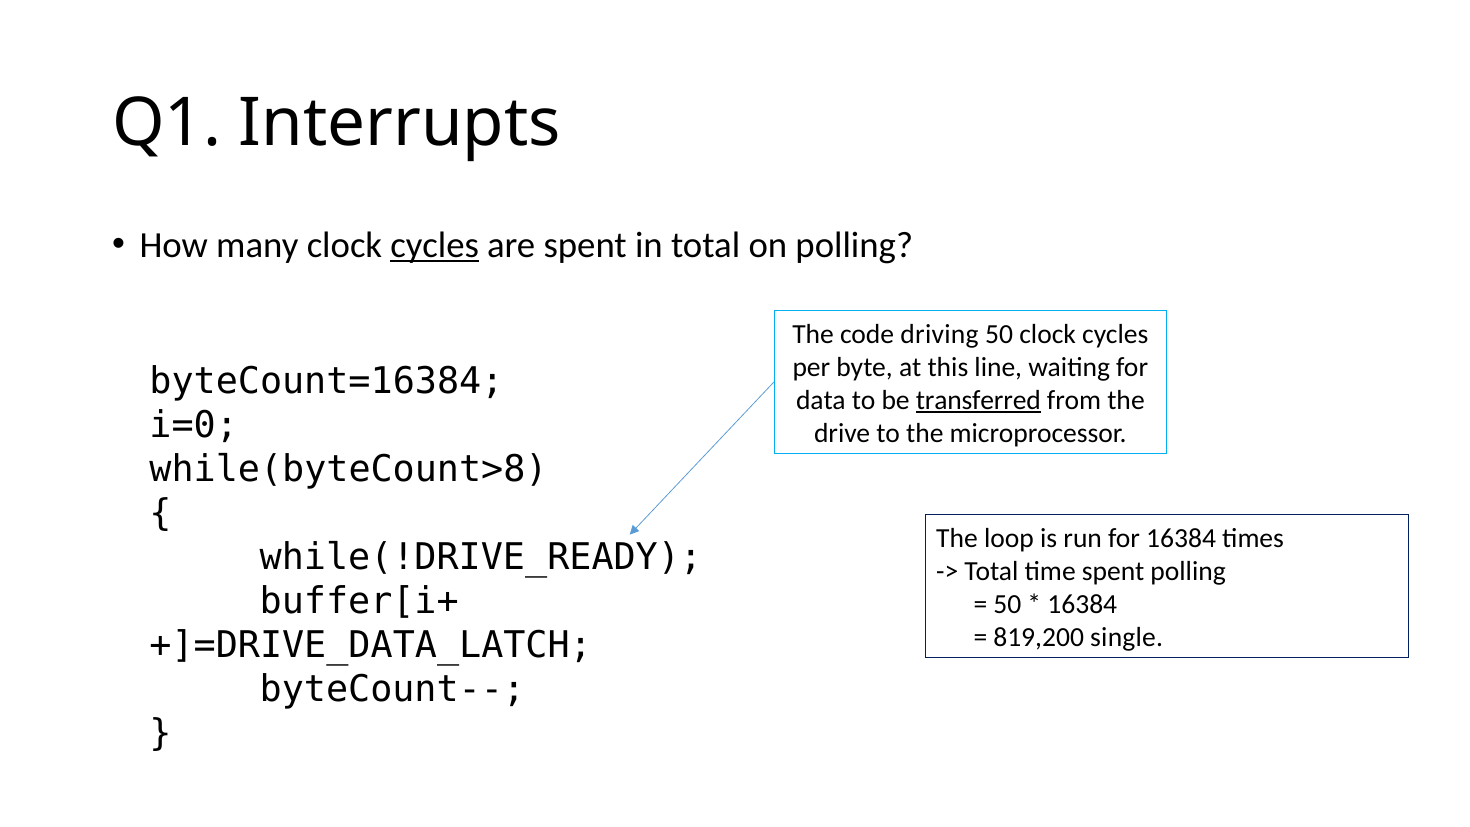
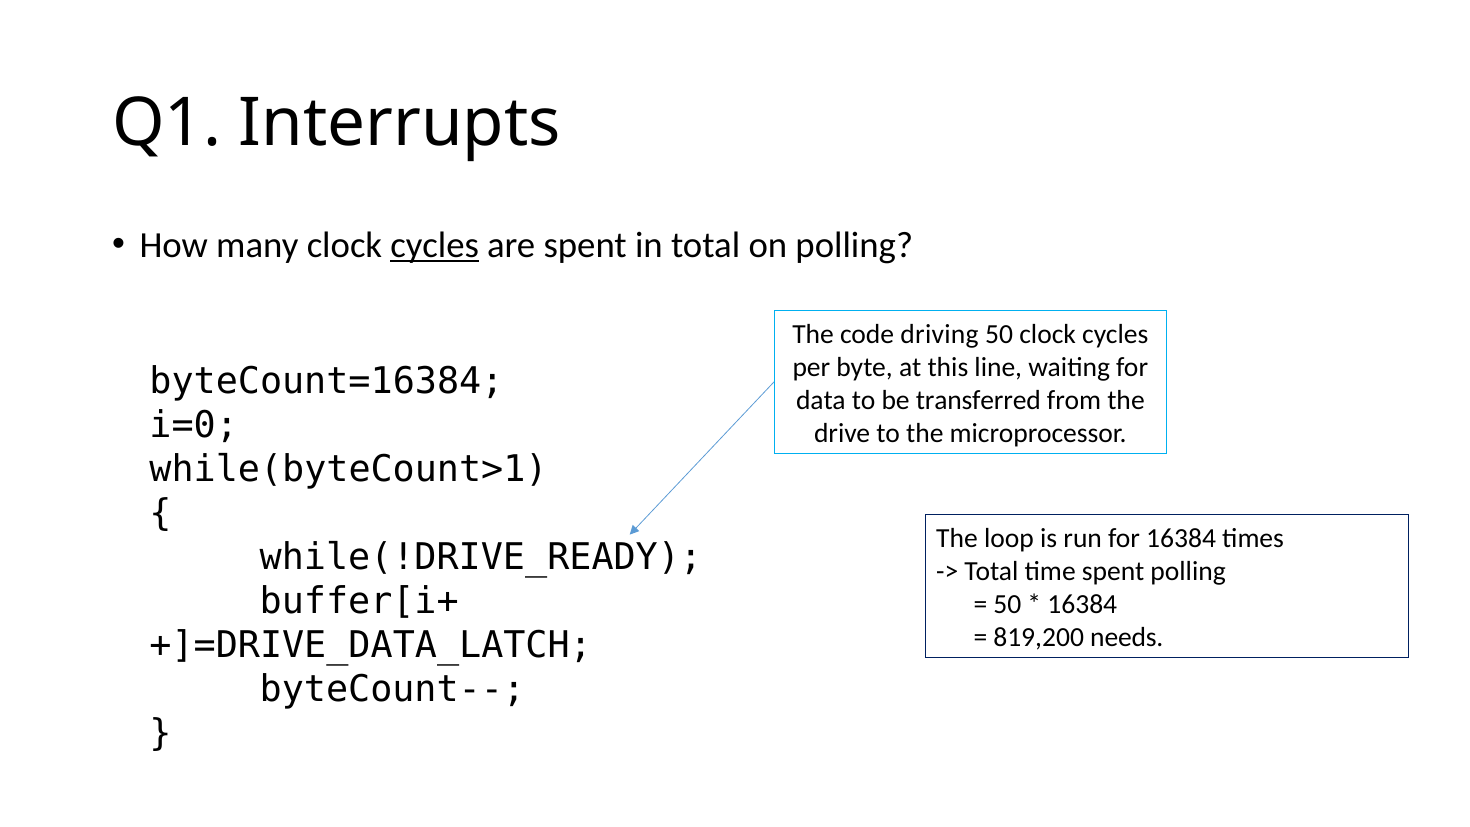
transferred underline: present -> none (978, 400)
while(byteCount>8: while(byteCount>8 -> while(byteCount>1 (349, 469)
single: single -> needs (1127, 638)
